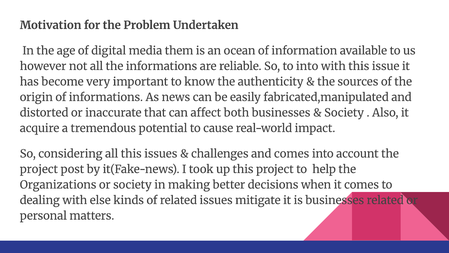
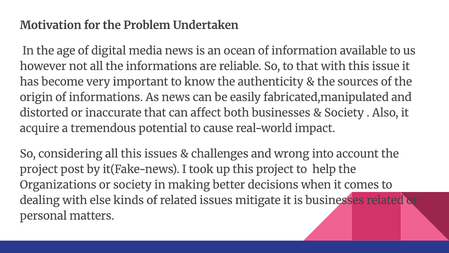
media them: them -> news (179, 51)
to into: into -> that (307, 66)
and comes: comes -> wrong (292, 154)
